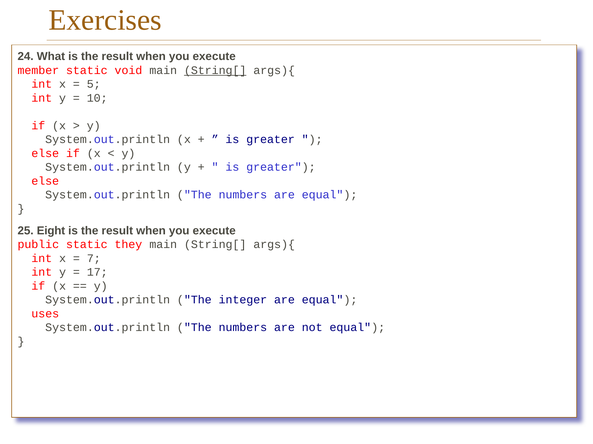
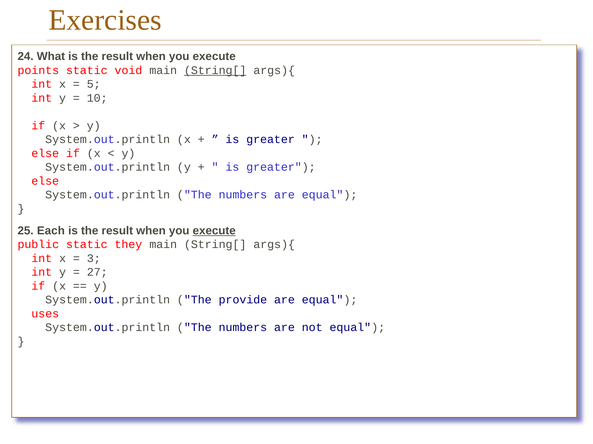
member: member -> points (38, 70)
Eight: Eight -> Each (51, 231)
execute underline: none -> present (214, 231)
7: 7 -> 3 (94, 259)
17: 17 -> 27 (97, 273)
integer: integer -> provide (243, 300)
